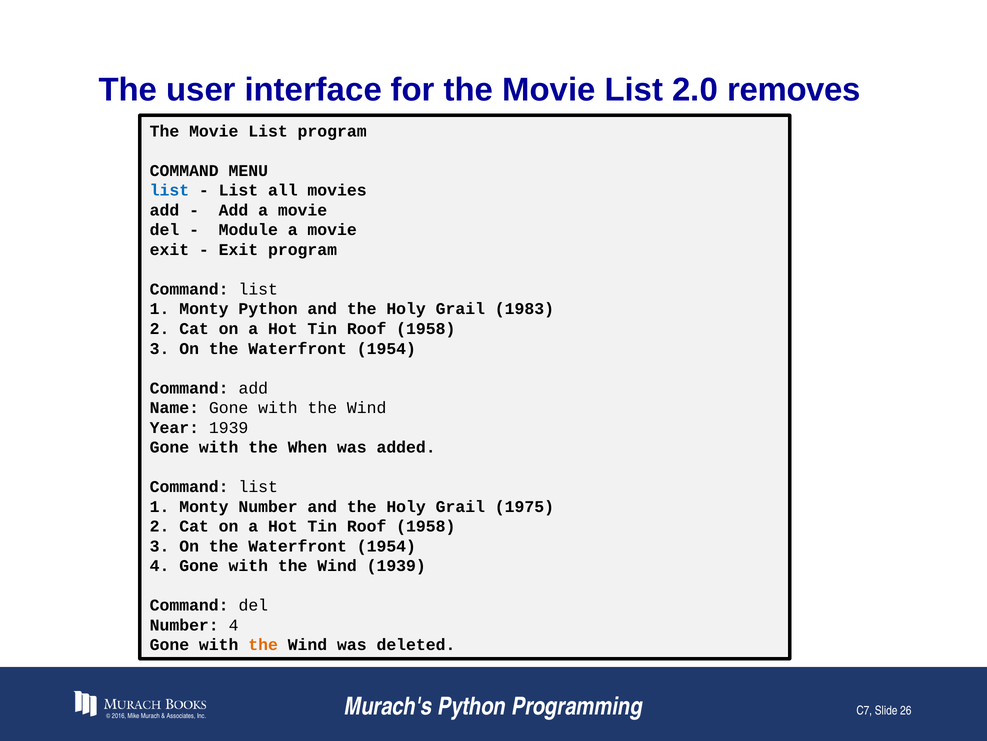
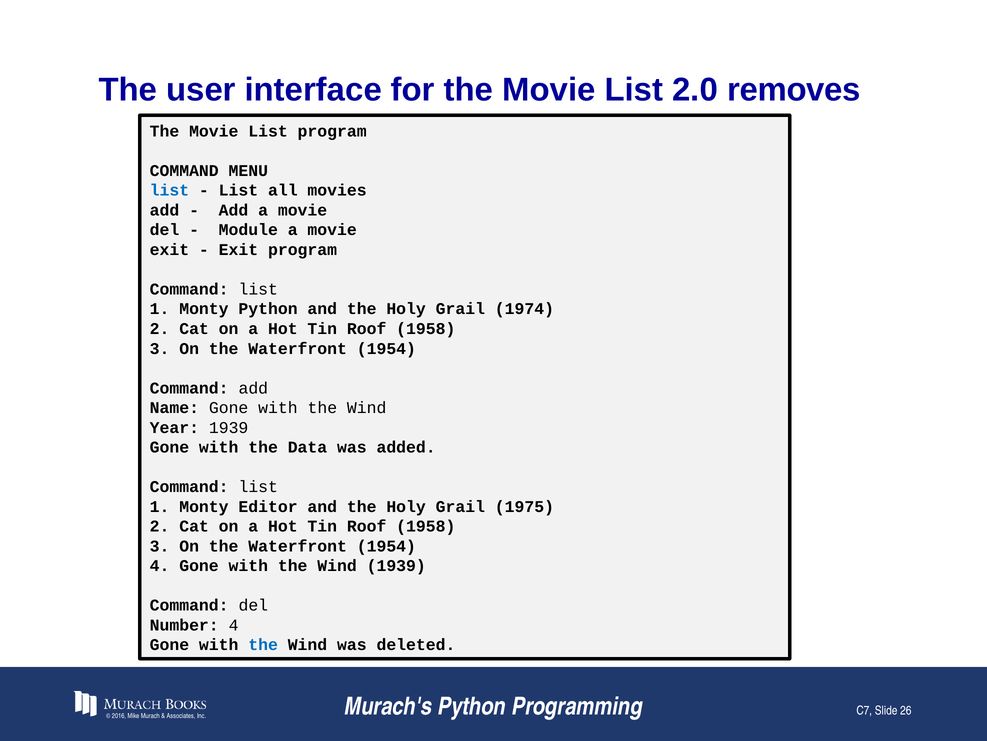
1983: 1983 -> 1974 (524, 309)
When: When -> Data (307, 447)
Monty Number: Number -> Editor (268, 506)
the colour: orange -> blue (263, 644)
